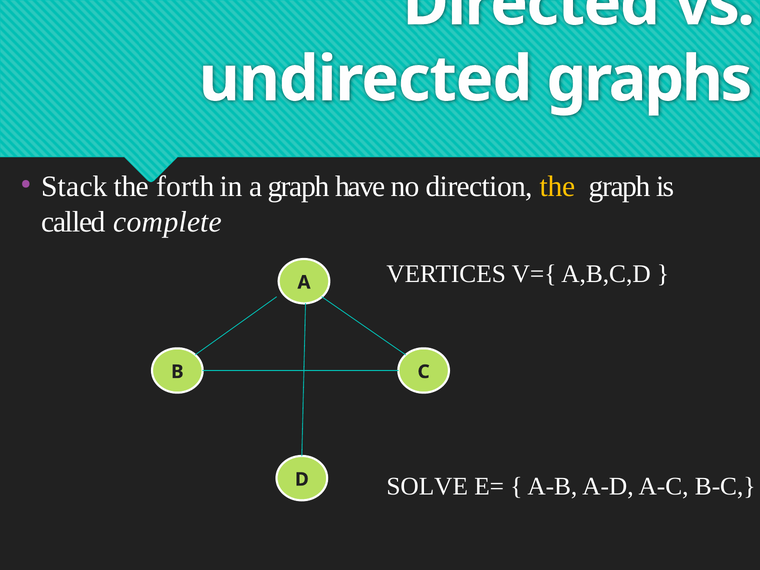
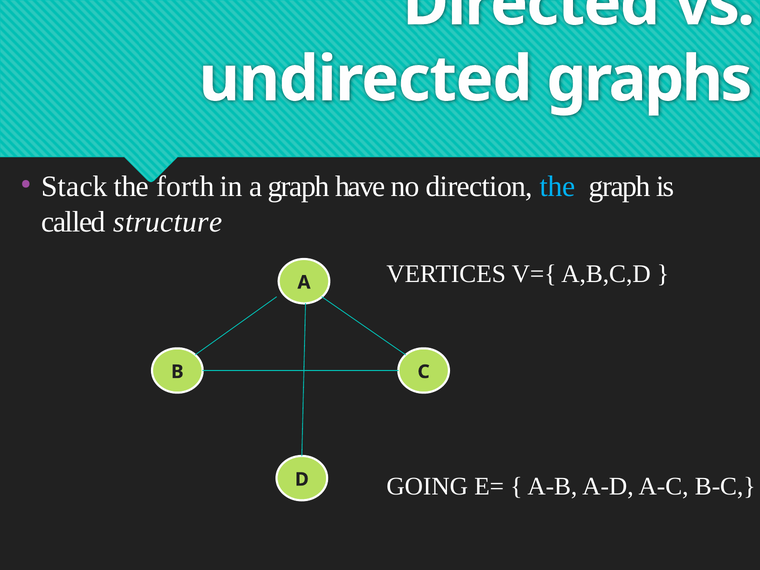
the colour: yellow -> light blue (557, 186)
complete: complete -> structure (168, 222)
SOLVE: SOLVE -> GOING (427, 487)
